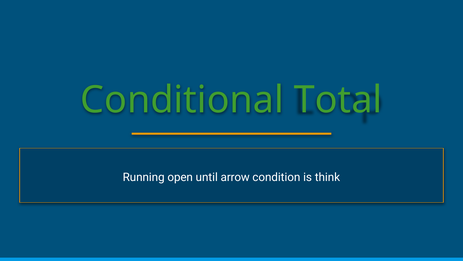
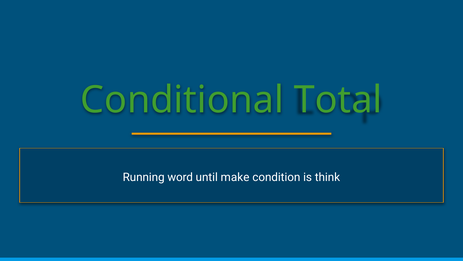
open: open -> word (180, 177)
arrow: arrow -> make (235, 177)
